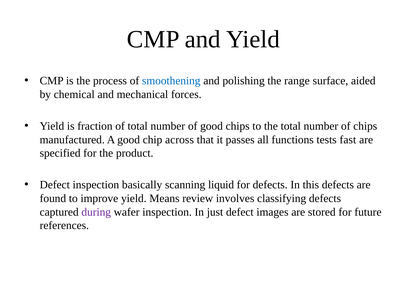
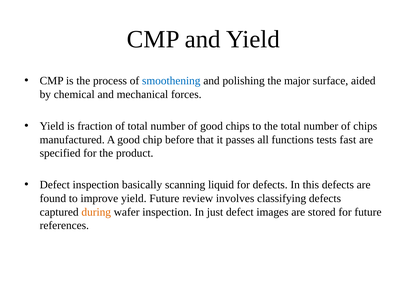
range: range -> major (297, 81)
across: across -> before (180, 140)
yield Means: Means -> Future (164, 199)
during colour: purple -> orange (96, 212)
